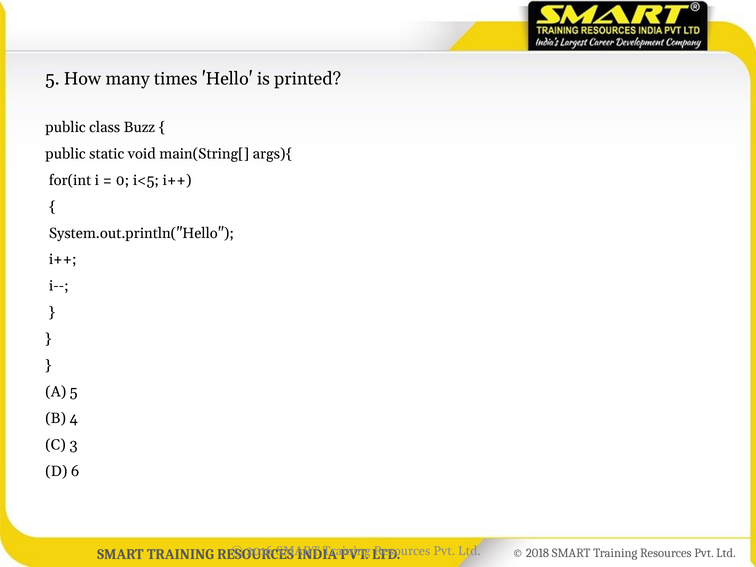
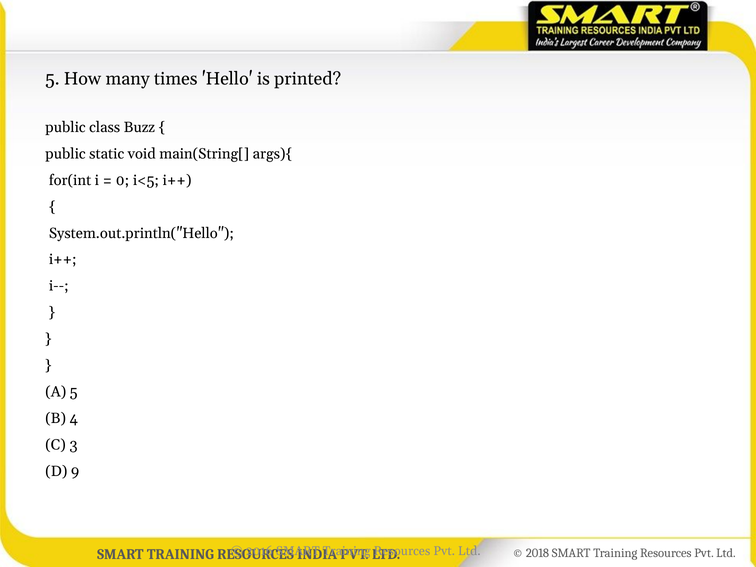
6: 6 -> 9 (75, 471)
